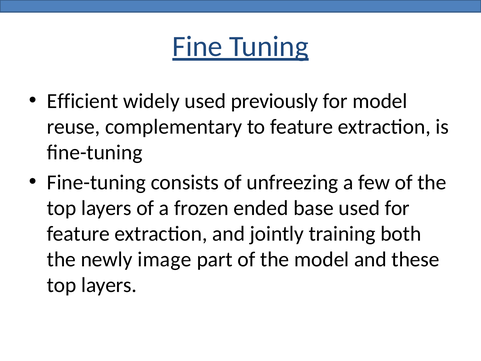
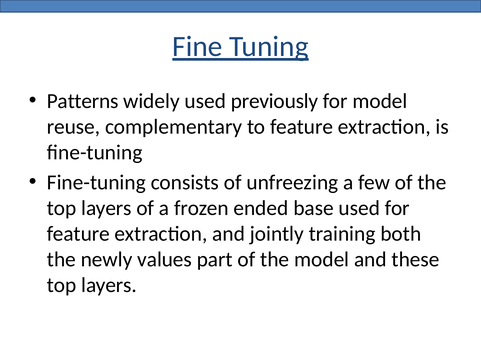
Efficient: Efficient -> Patterns (83, 101)
image: image -> values (165, 259)
